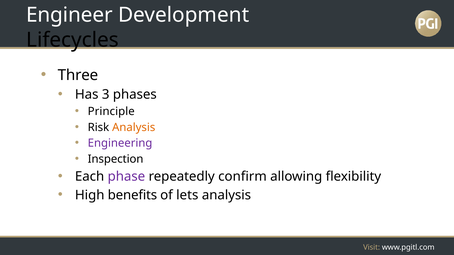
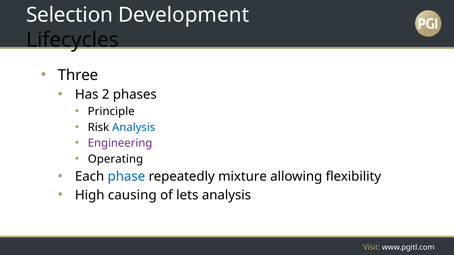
Engineer: Engineer -> Selection (69, 15)
3: 3 -> 2 (106, 95)
Analysis colour: orange -> blue (134, 127)
Inspection: Inspection -> Operating (115, 159)
phase colour: purple -> blue (126, 177)
confirm: confirm -> mixture (242, 177)
benefits: benefits -> causing (132, 195)
